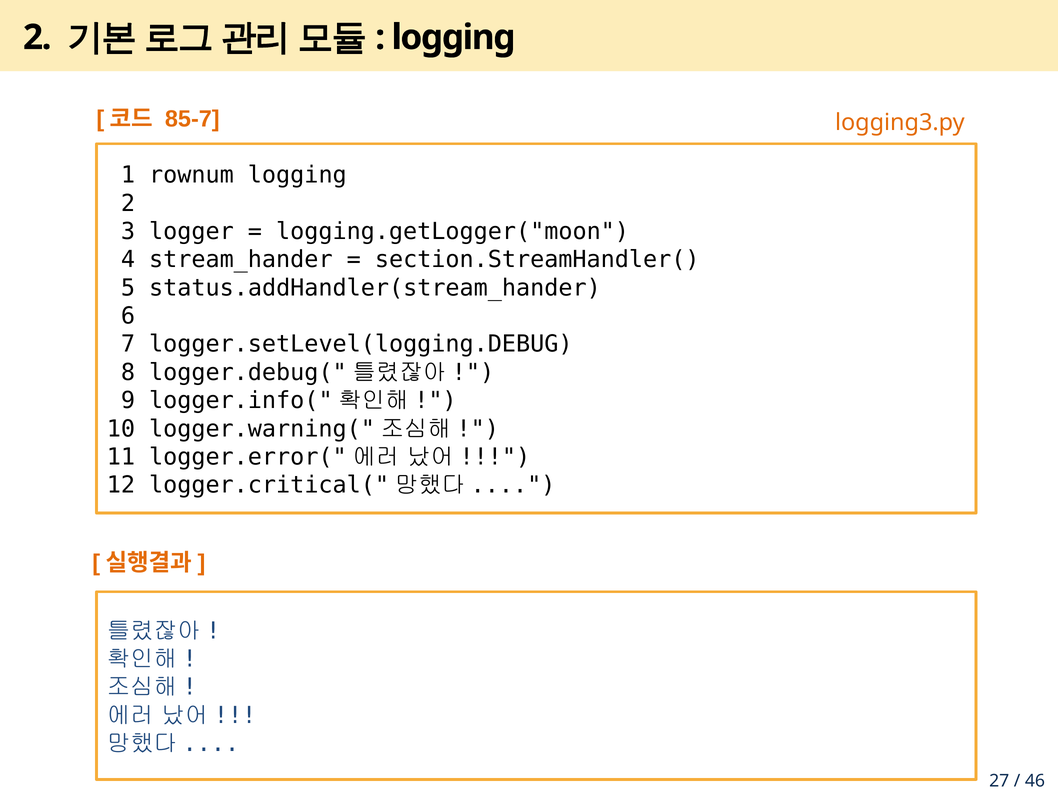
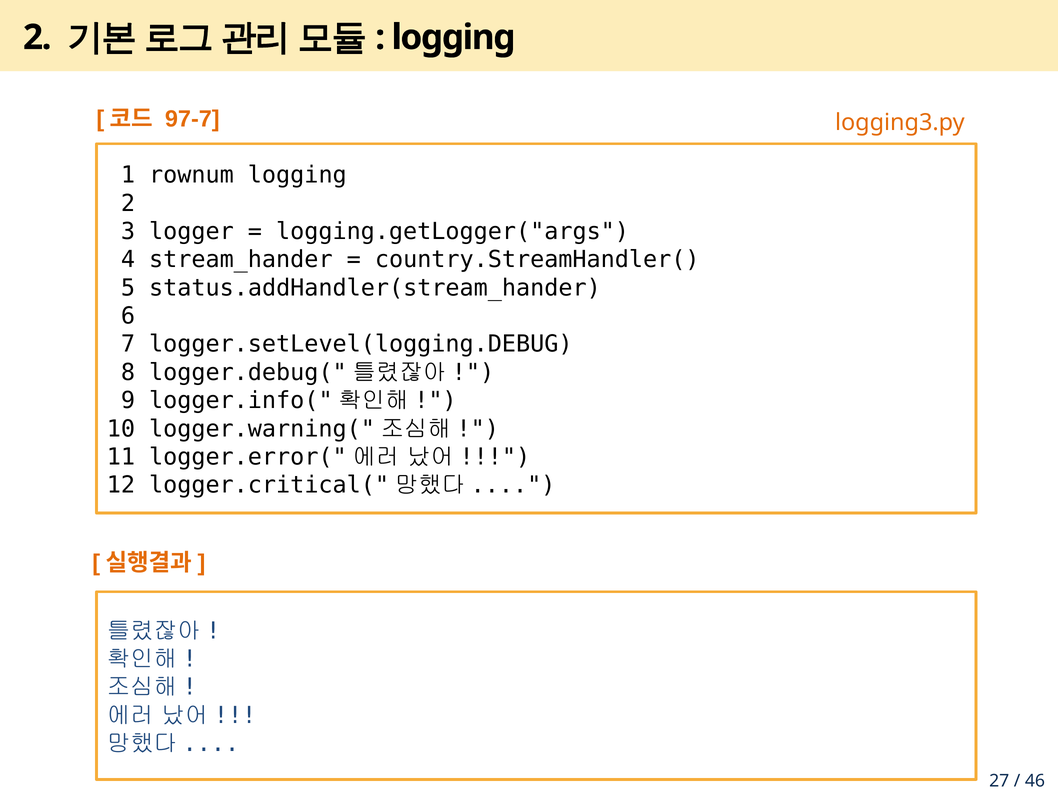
85-7: 85-7 -> 97-7 (192, 119)
logging.getLogger("moon: logging.getLogger("moon -> logging.getLogger("args (453, 232)
section.StreamHandler(: section.StreamHandler( -> country.StreamHandler( (537, 260)
